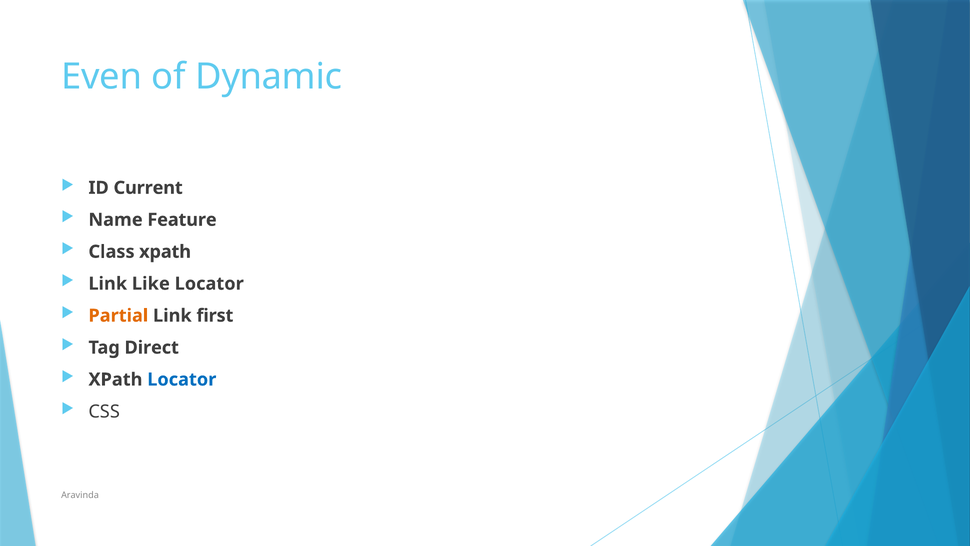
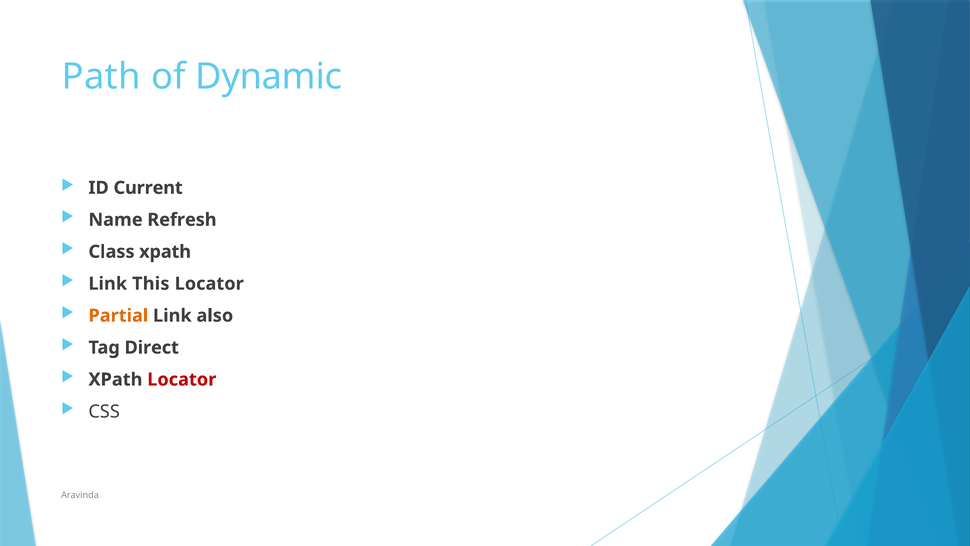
Even: Even -> Path (101, 76)
Feature: Feature -> Refresh (182, 220)
Like: Like -> This (151, 284)
first: first -> also (215, 315)
Locator colour: blue -> red (182, 379)
